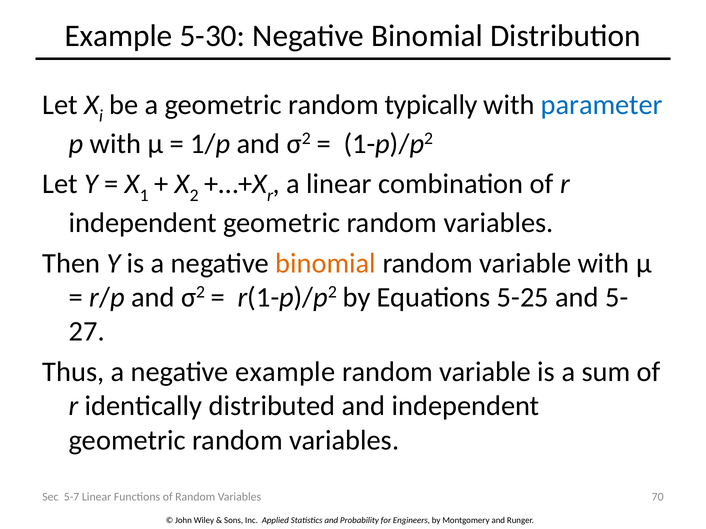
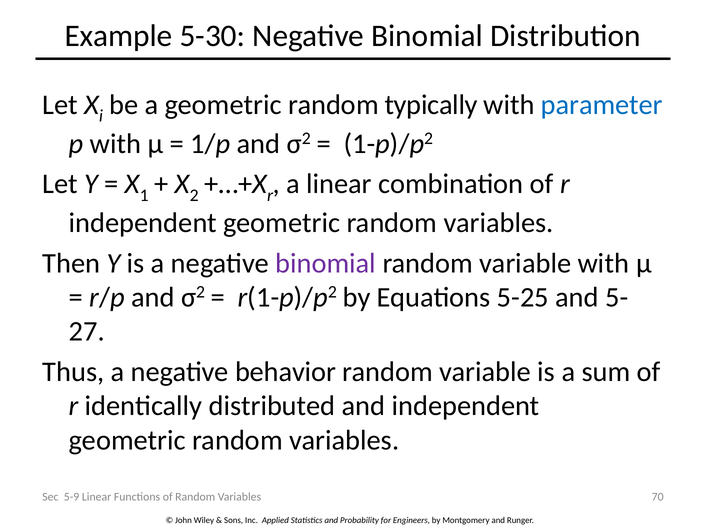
binomial colour: orange -> purple (326, 264)
negative example: example -> behavior (286, 372)
5-7: 5-7 -> 5-9 (72, 497)
